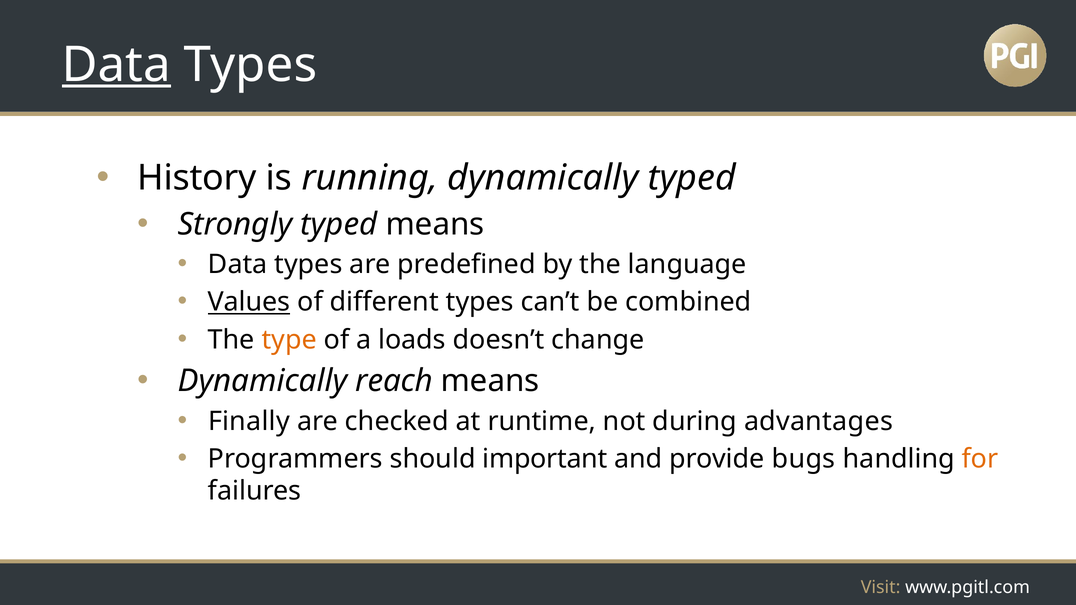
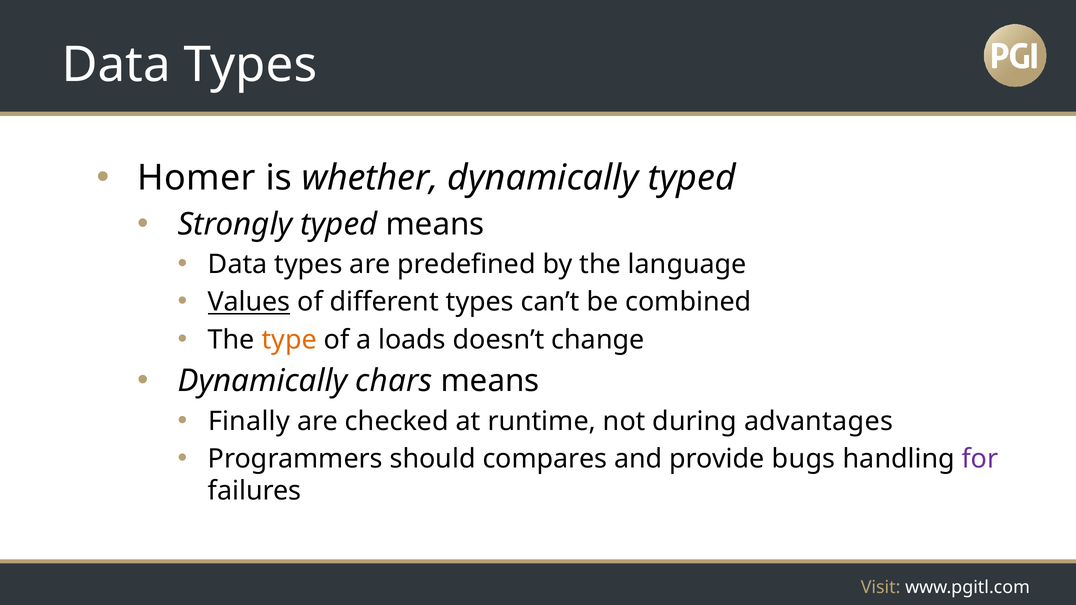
Data underline: present -> none (116, 65)
History: History -> Homer (197, 178)
running: running -> whether (370, 178)
reach: reach -> chars (394, 381)
important: important -> compares (545, 459)
for colour: orange -> purple (980, 459)
